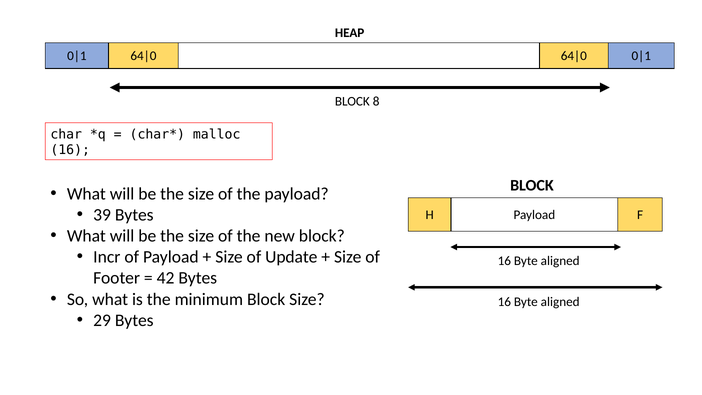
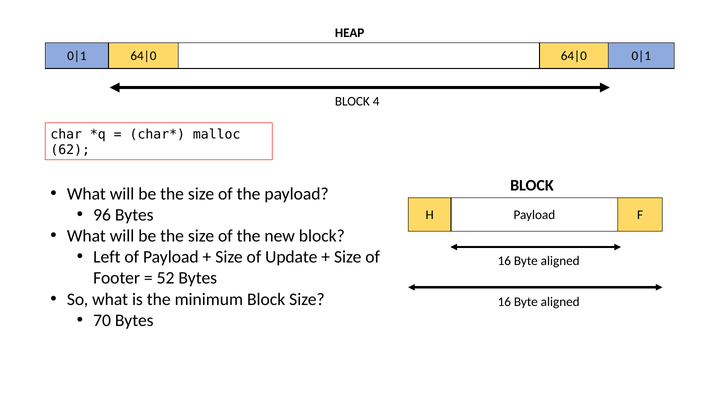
8: 8 -> 4 (376, 101)
16: 16 -> 62 (70, 150)
39: 39 -> 96 (102, 215)
Incr: Incr -> Left (107, 257)
42: 42 -> 52 (166, 278)
29: 29 -> 70 (102, 320)
